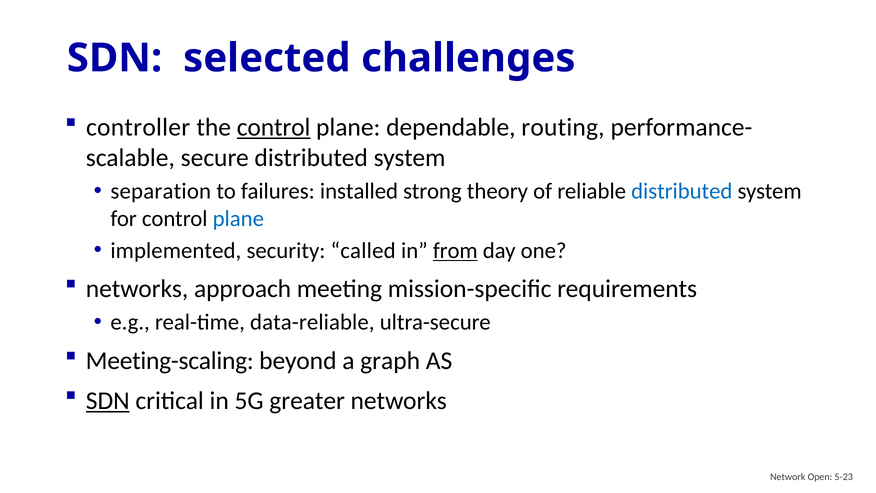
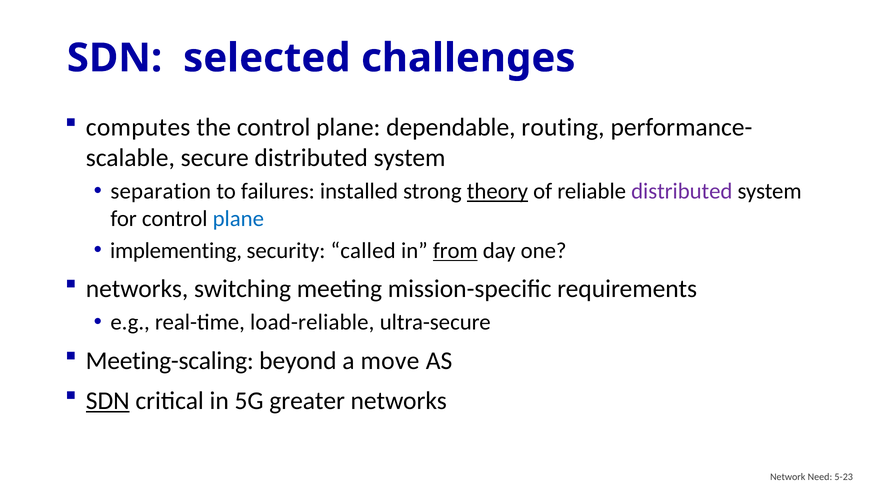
controller: controller -> computes (138, 127)
control underline: present -> none (274, 127)
theory underline: none -> present (497, 191)
distributed colour: blue -> purple (682, 191)
implemented: implemented -> implementing (176, 251)
approach: approach -> switching (243, 289)
data-reliable: data-reliable -> load-reliable (312, 322)
graph: graph -> move (390, 361)
Open: Open -> Need (820, 477)
